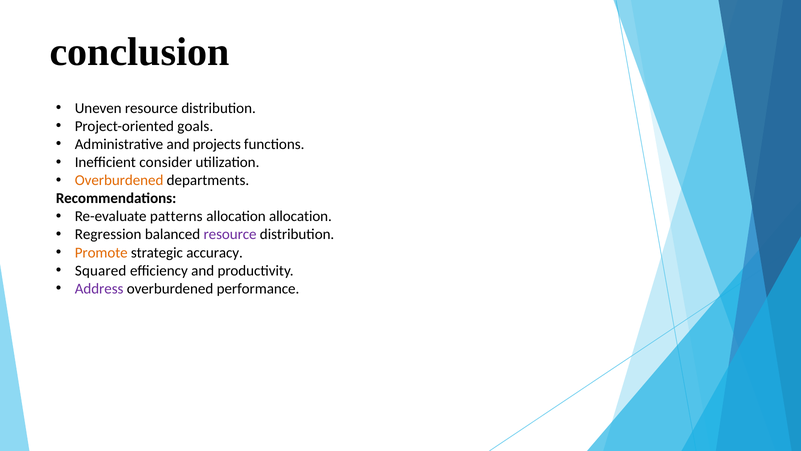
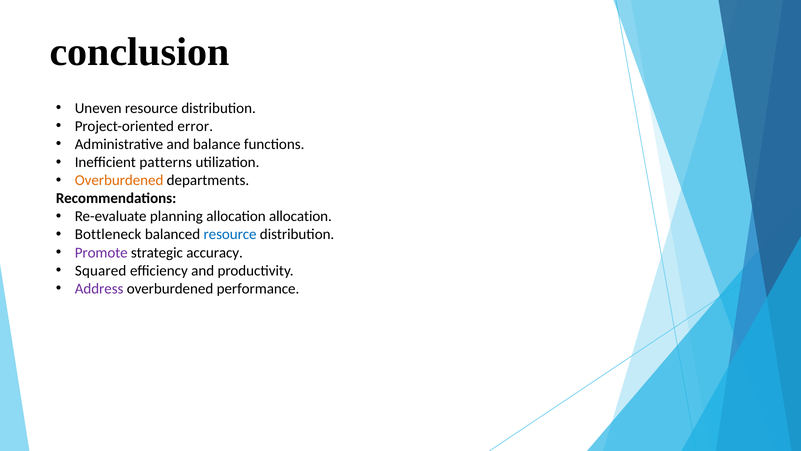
goals: goals -> error (195, 126)
projects: projects -> balance (217, 144)
consider: consider -> patterns (166, 162)
patterns: patterns -> planning (176, 216)
Regression: Regression -> Bottleneck (108, 234)
resource colour: purple -> blue (230, 234)
Promote colour: orange -> purple (101, 252)
